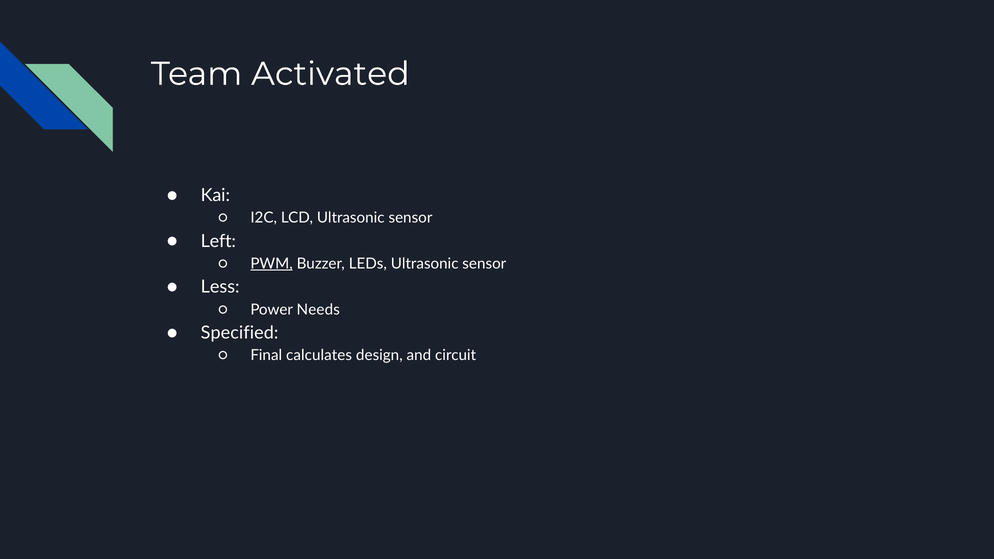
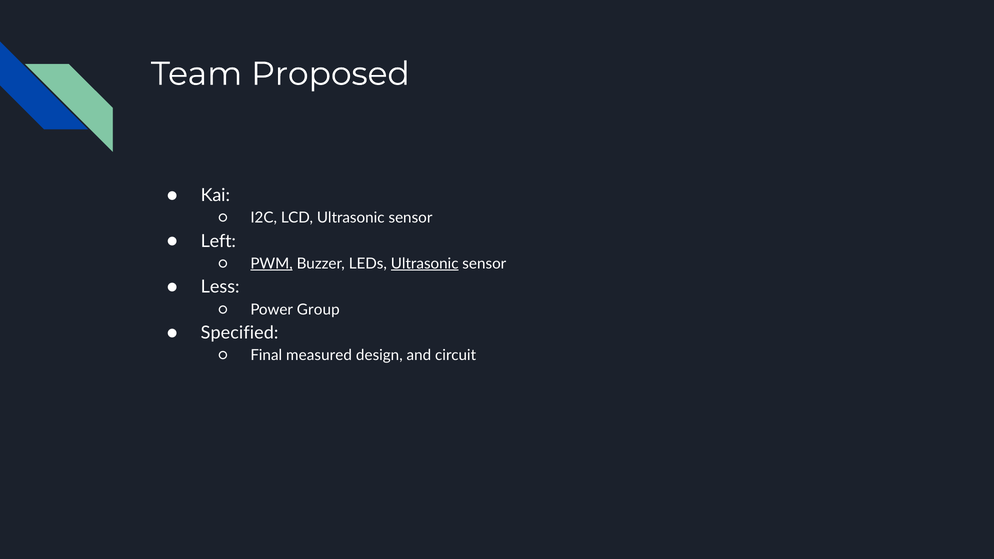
Activated: Activated -> Proposed (330, 74)
Ultrasonic underline: none -> present (425, 264)
Needs: Needs -> Group (318, 310)
calculates: calculates -> measured (319, 355)
